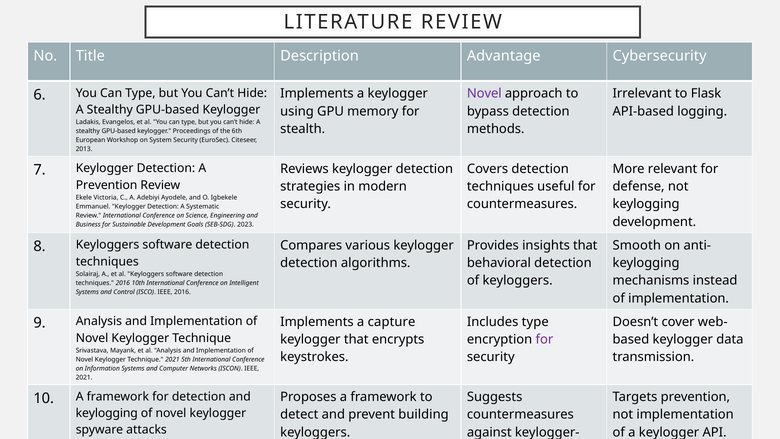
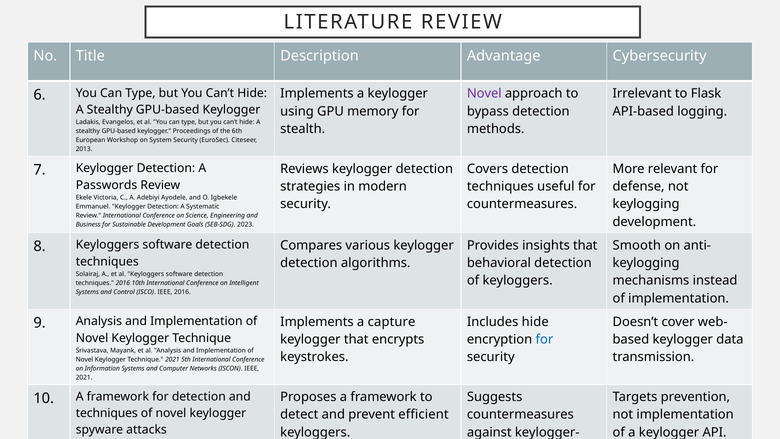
Prevention: Prevention -> Passwords (107, 185)
Includes type: type -> hide (535, 322)
for colour: purple -> blue (544, 339)
keylogging: keylogging -> techniques (107, 413)
building: building -> efficient (423, 414)
